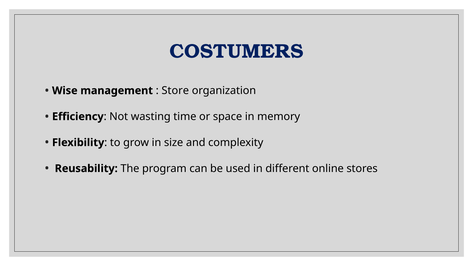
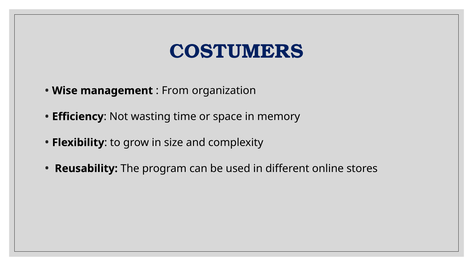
Store: Store -> From (175, 91)
